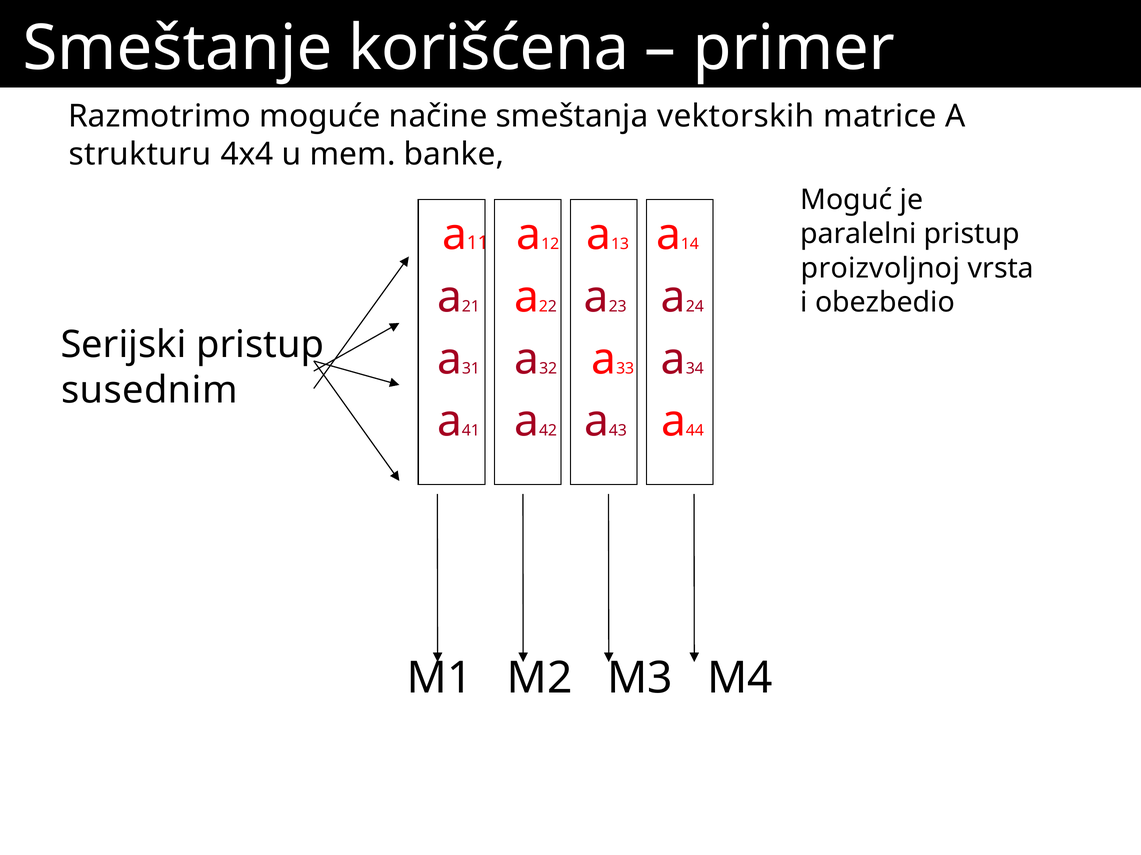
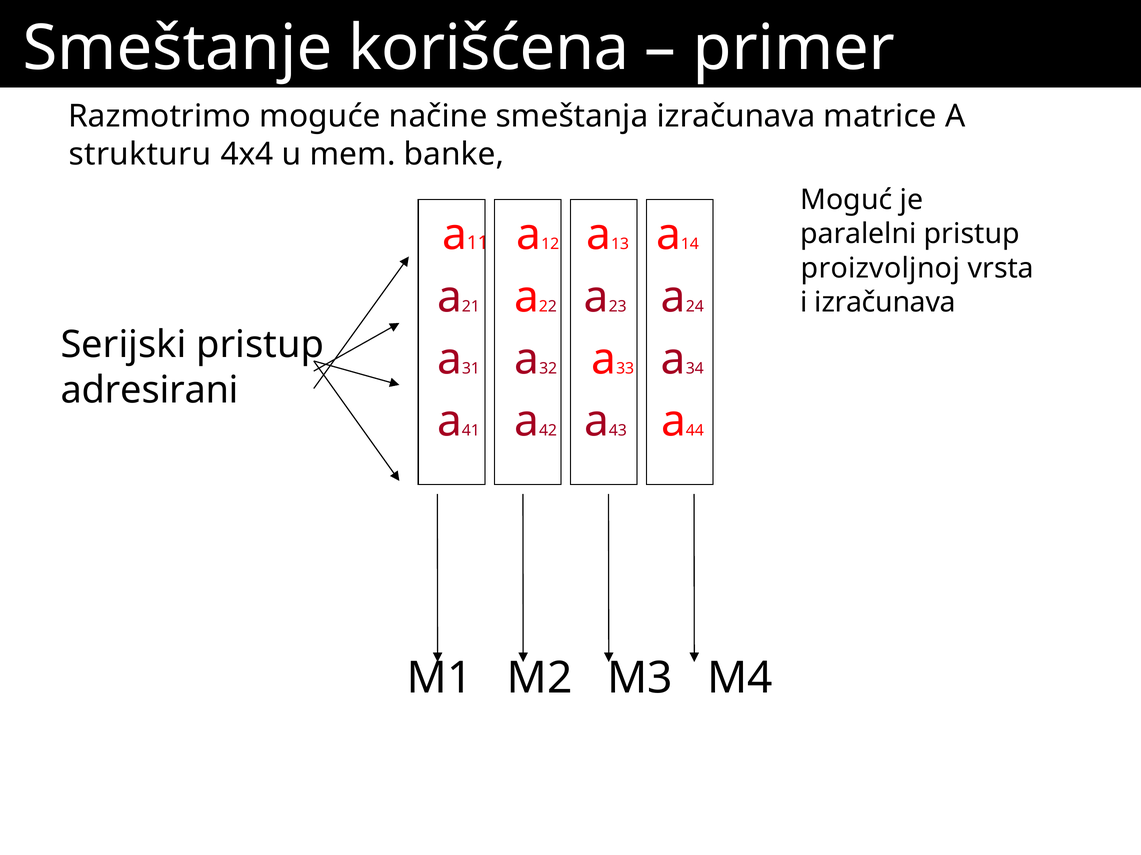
smeštanja vektorskih: vektorskih -> izračunava (736, 116)
i obezbedio: obezbedio -> izračunava (885, 303)
susednim: susednim -> adresirani (150, 390)
